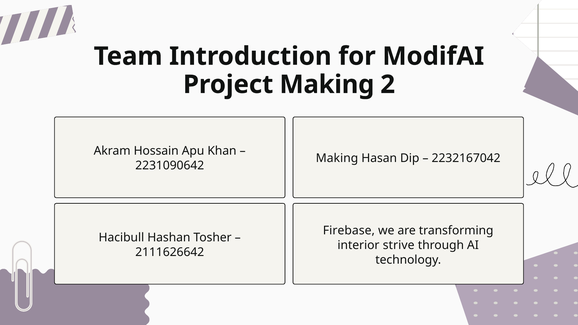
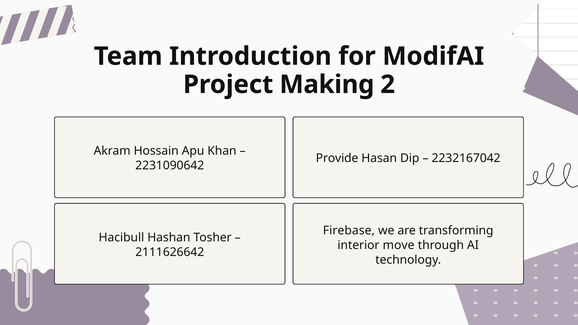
Making: Making -> Provide (337, 158)
strive: strive -> move (399, 245)
